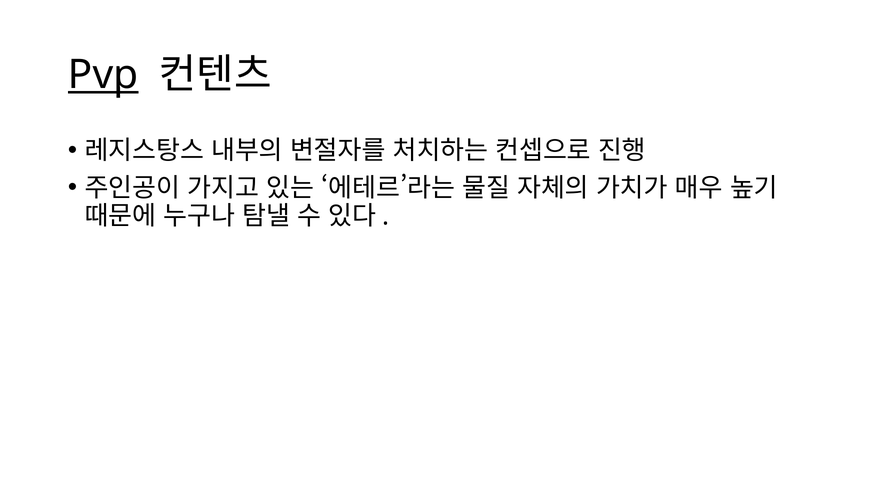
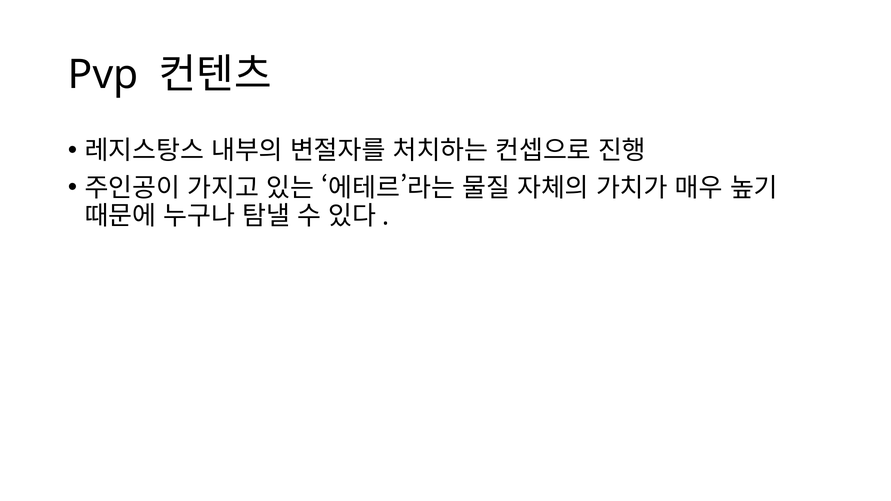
Pvp underline: present -> none (103, 75)
